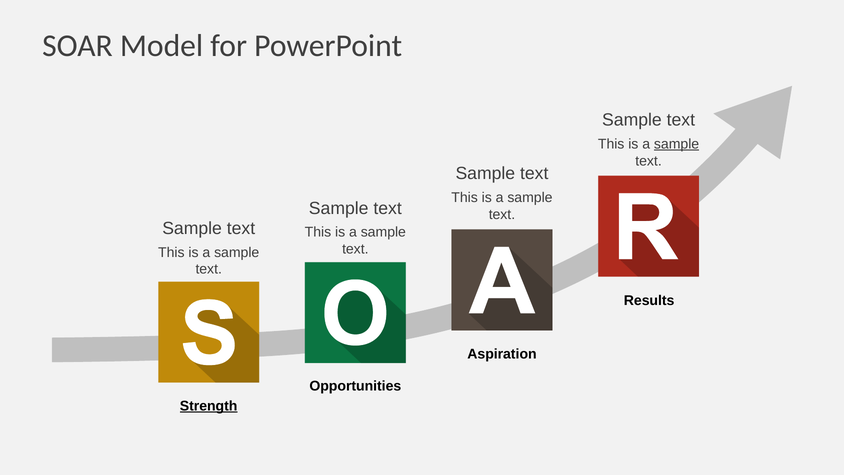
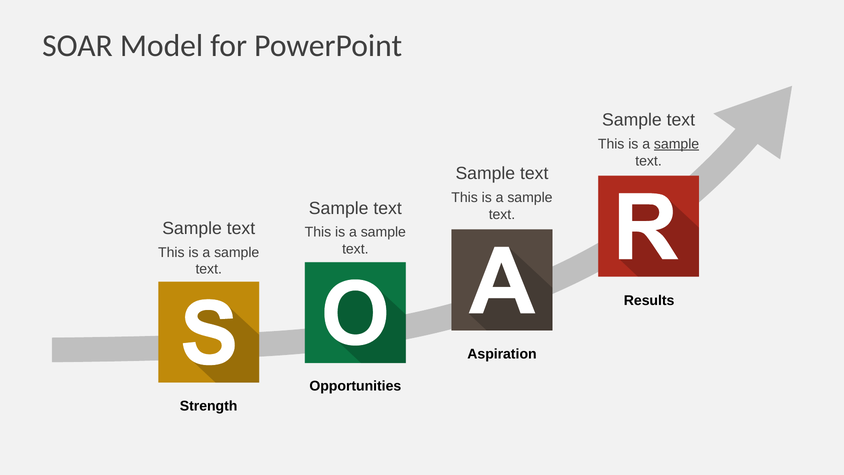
Strength underline: present -> none (209, 406)
